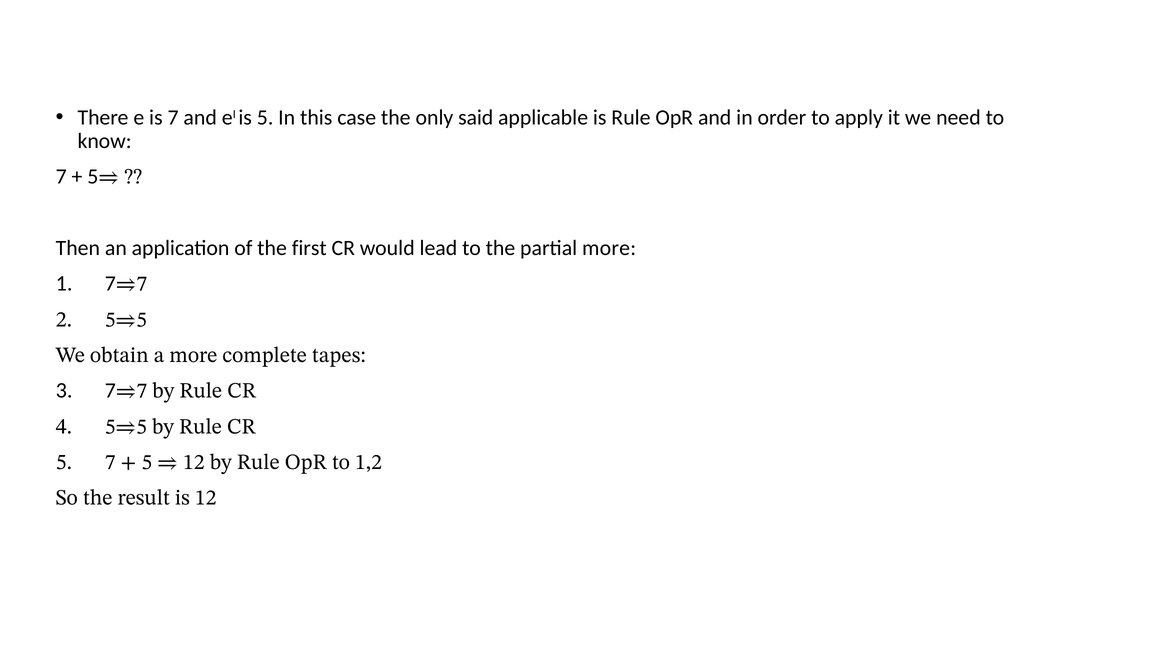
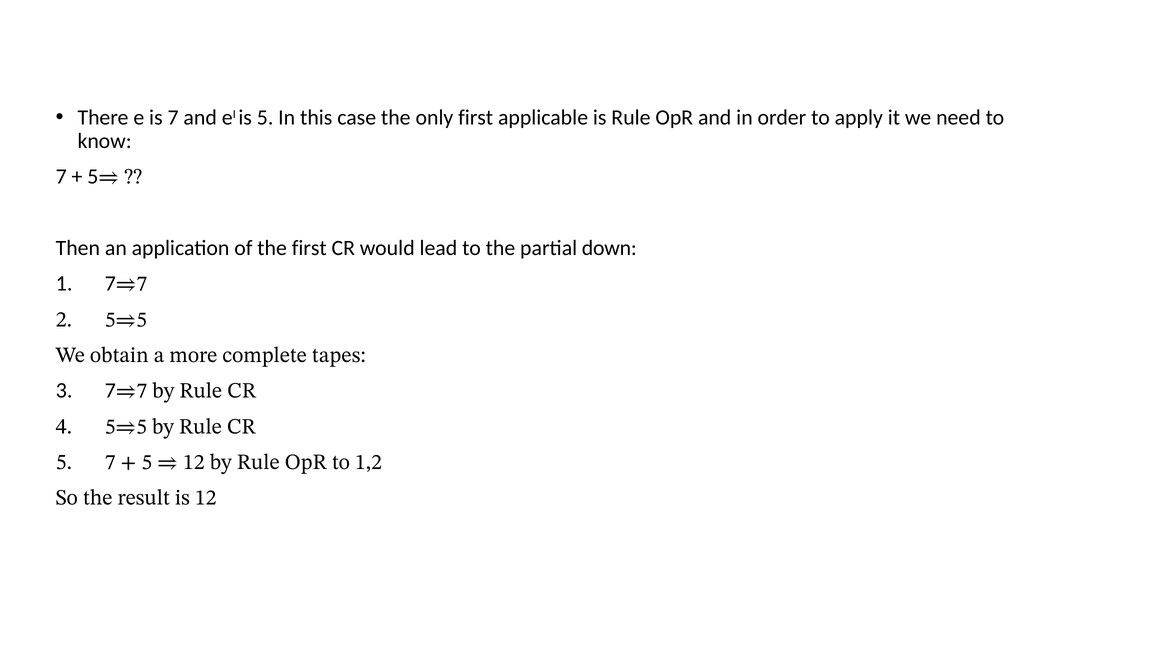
only said: said -> first (476, 117)
partial more: more -> down (609, 248)
